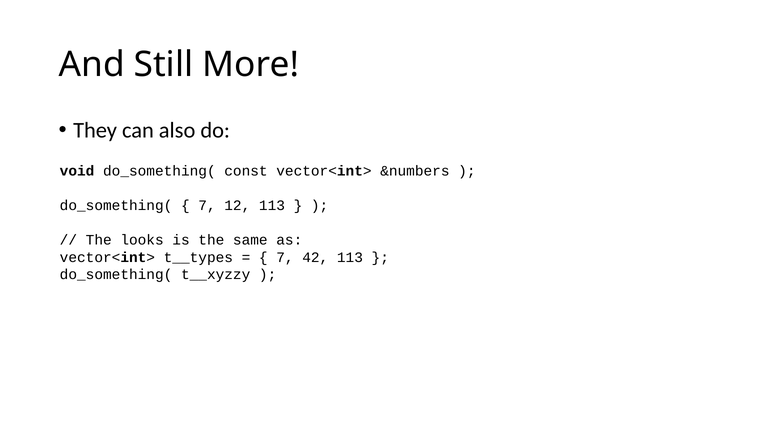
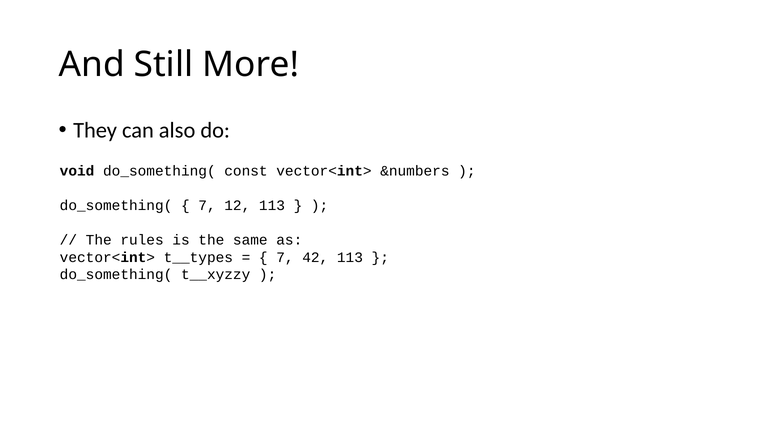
looks: looks -> rules (142, 240)
